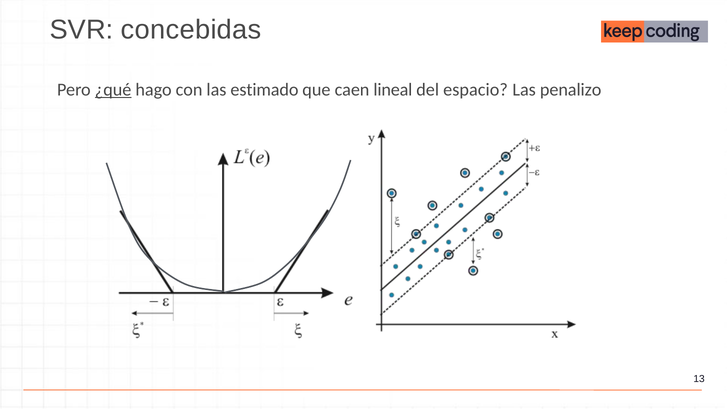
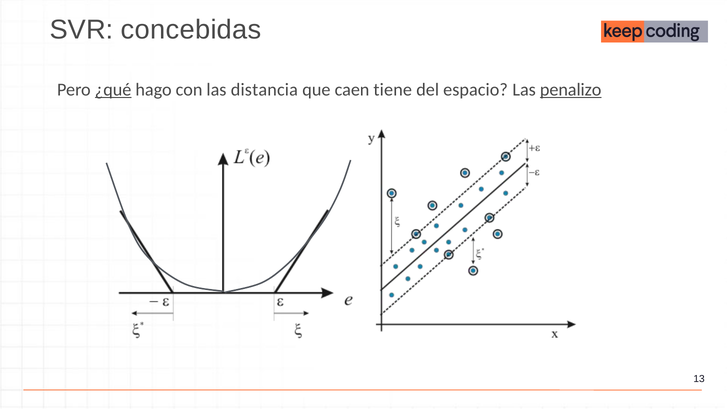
estimado: estimado -> distancia (264, 90)
lineal: lineal -> tiene (393, 90)
penalizo underline: none -> present (571, 90)
